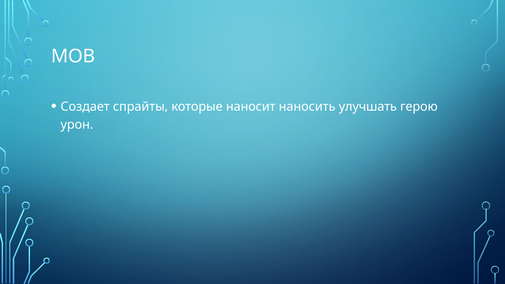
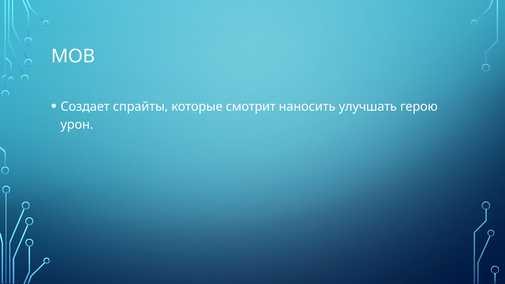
наносит: наносит -> смотрит (251, 107)
